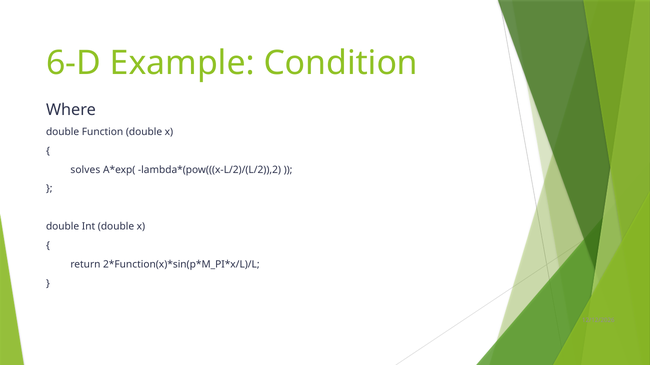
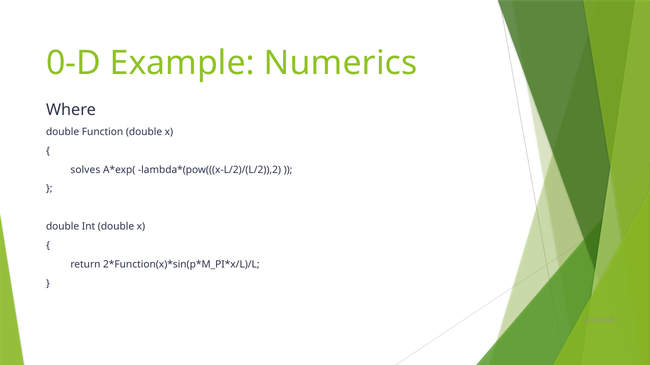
6-D: 6-D -> 0-D (73, 63)
Condition: Condition -> Numerics (341, 63)
